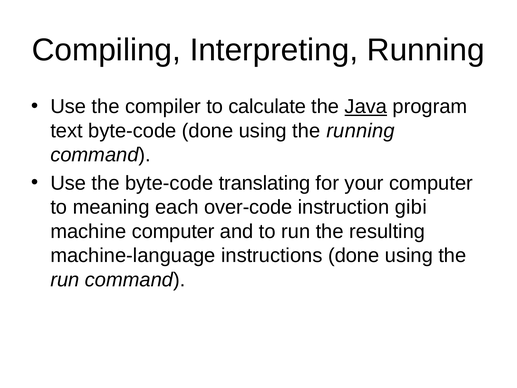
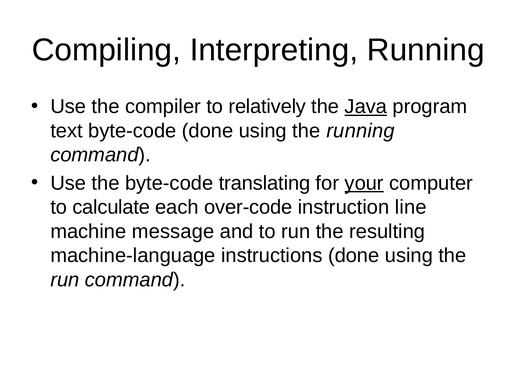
calculate: calculate -> relatively (267, 107)
your underline: none -> present (364, 183)
meaning: meaning -> calculate (111, 207)
gibi: gibi -> line (411, 207)
machine computer: computer -> message (173, 231)
